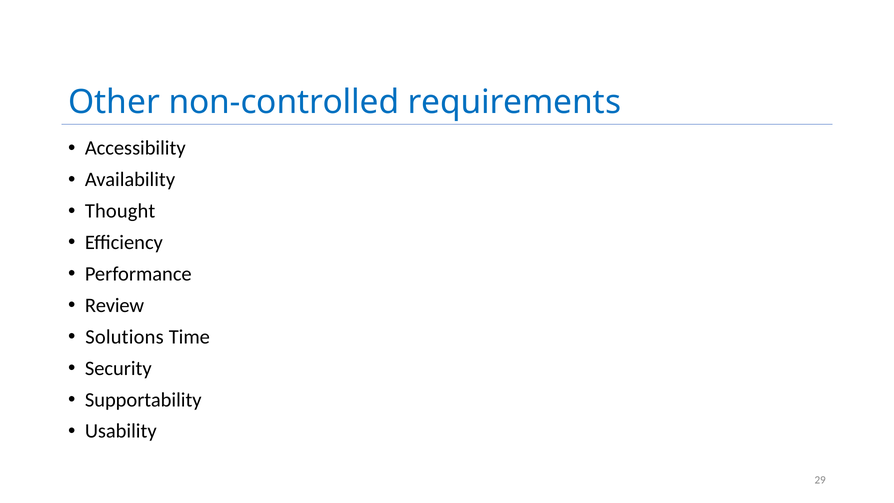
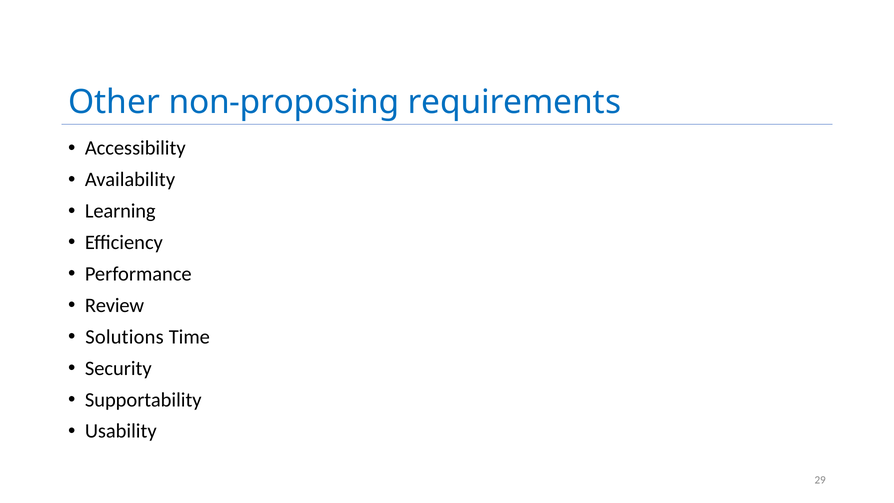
non-controlled: non-controlled -> non-proposing (284, 102)
Thought: Thought -> Learning (120, 211)
